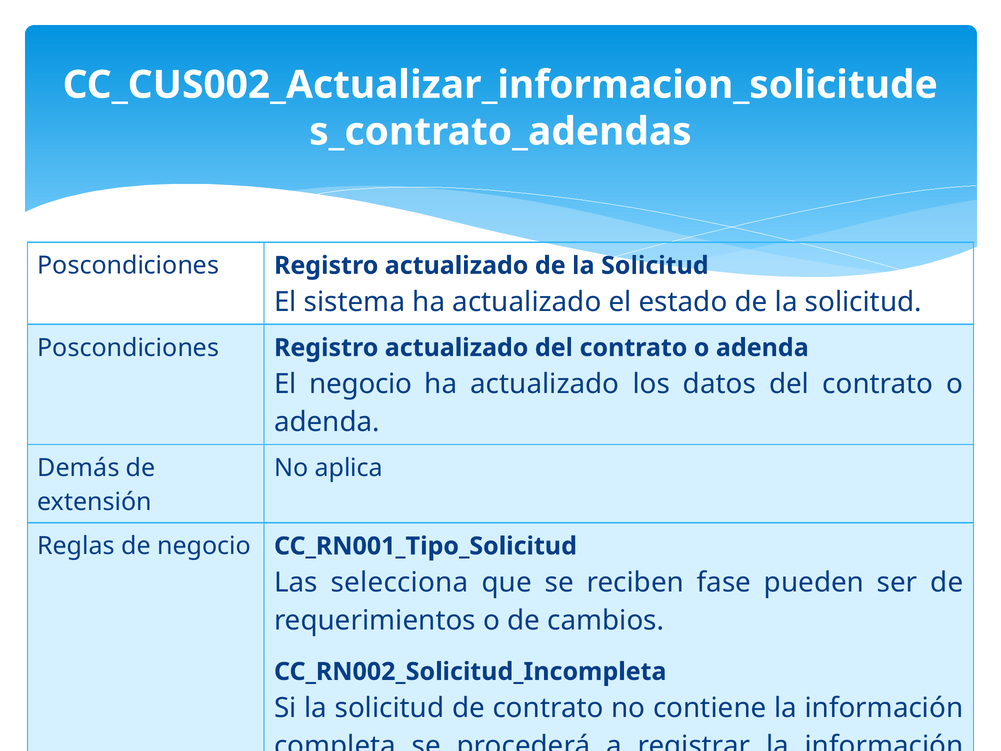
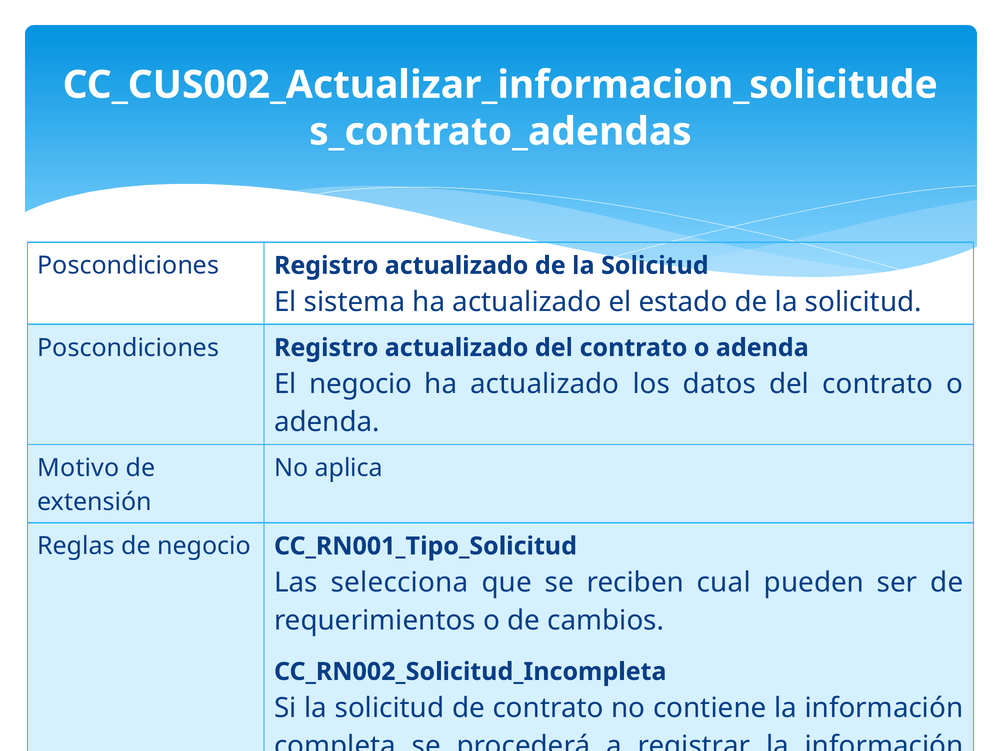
Demás: Demás -> Motivo (78, 468)
fase: fase -> cual (724, 582)
